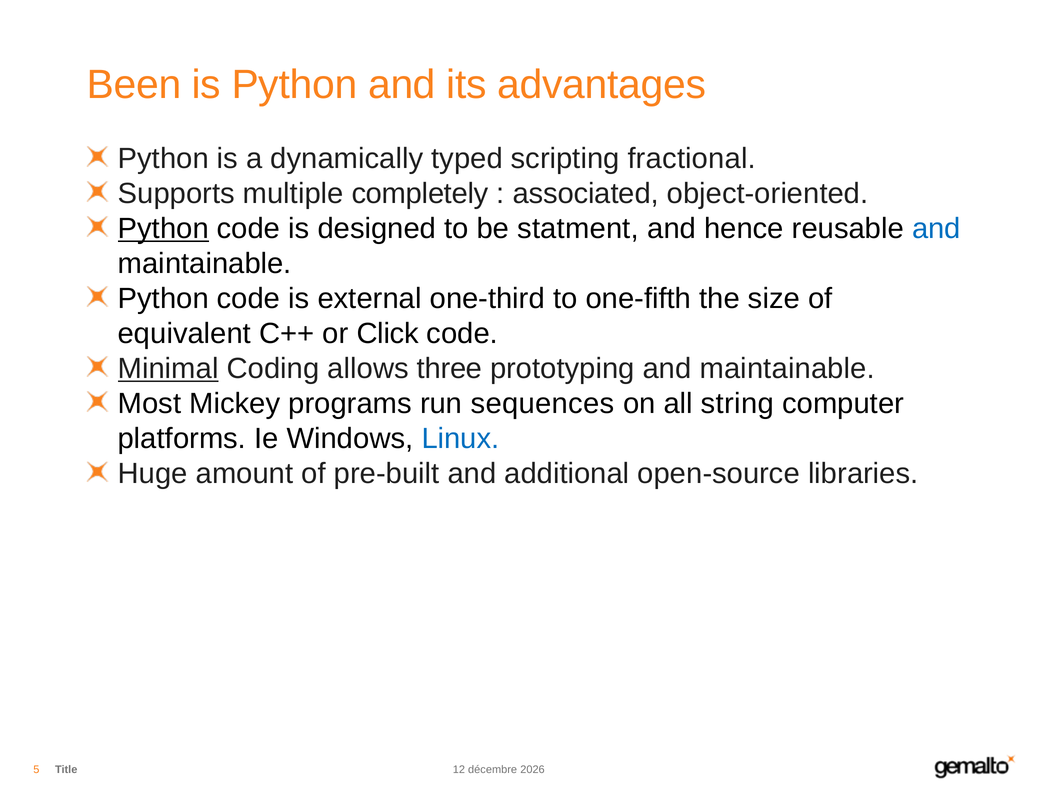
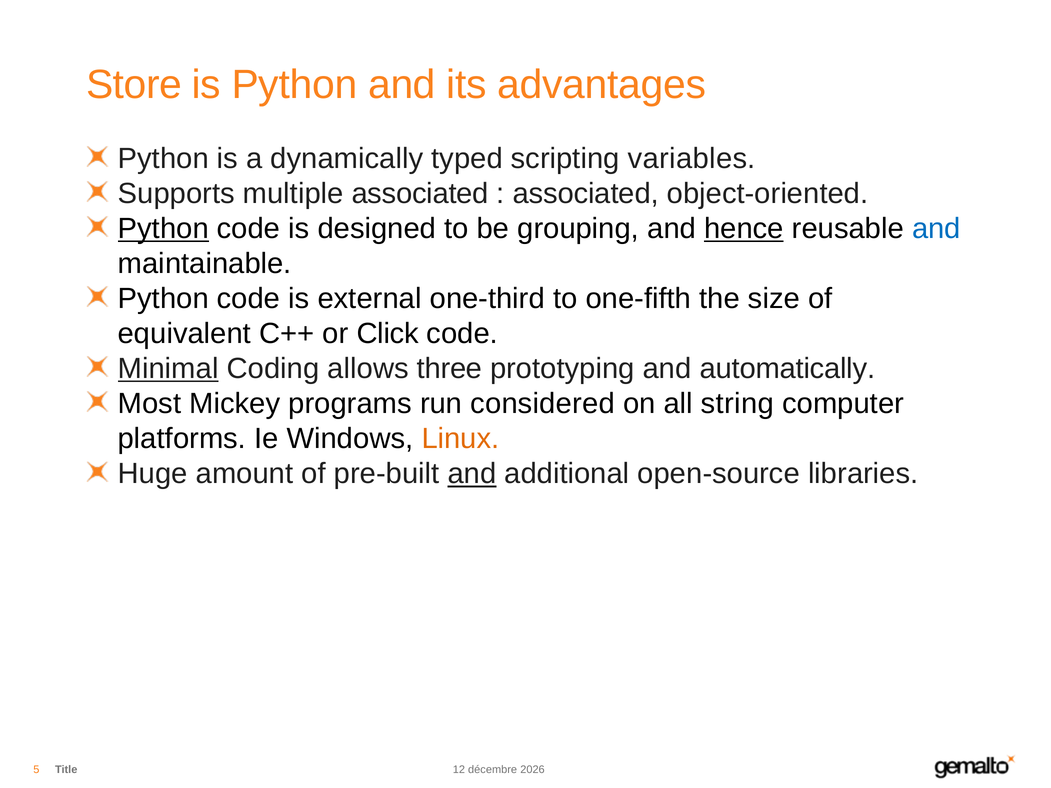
Been: Been -> Store (134, 85)
fractional: fractional -> variables (692, 159)
multiple completely: completely -> associated (420, 194)
statment: statment -> grouping (578, 229)
hence underline: none -> present (744, 229)
prototyping and maintainable: maintainable -> automatically (787, 369)
sequences: sequences -> considered (543, 404)
Linux colour: blue -> orange (460, 439)
and underline: none -> present (472, 474)
